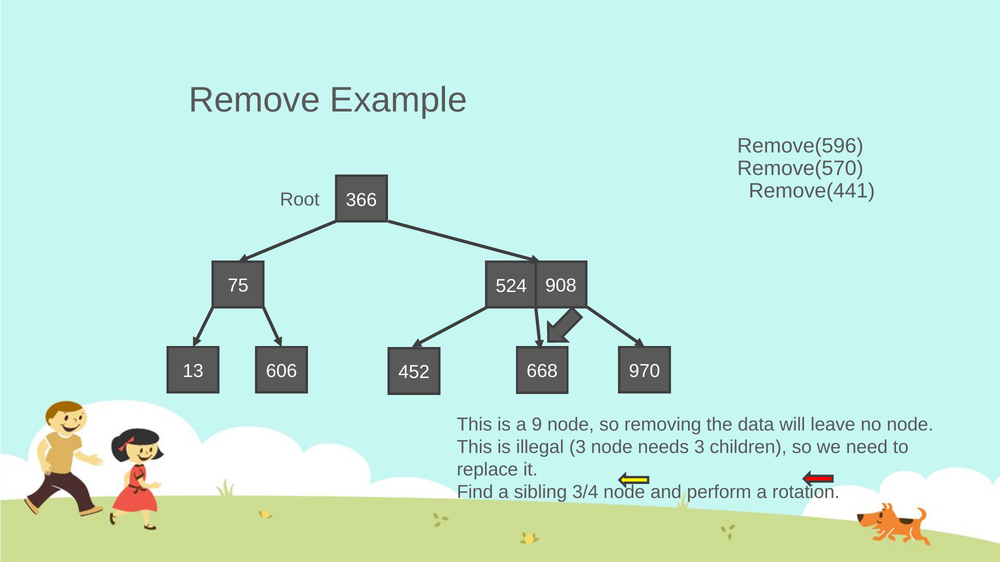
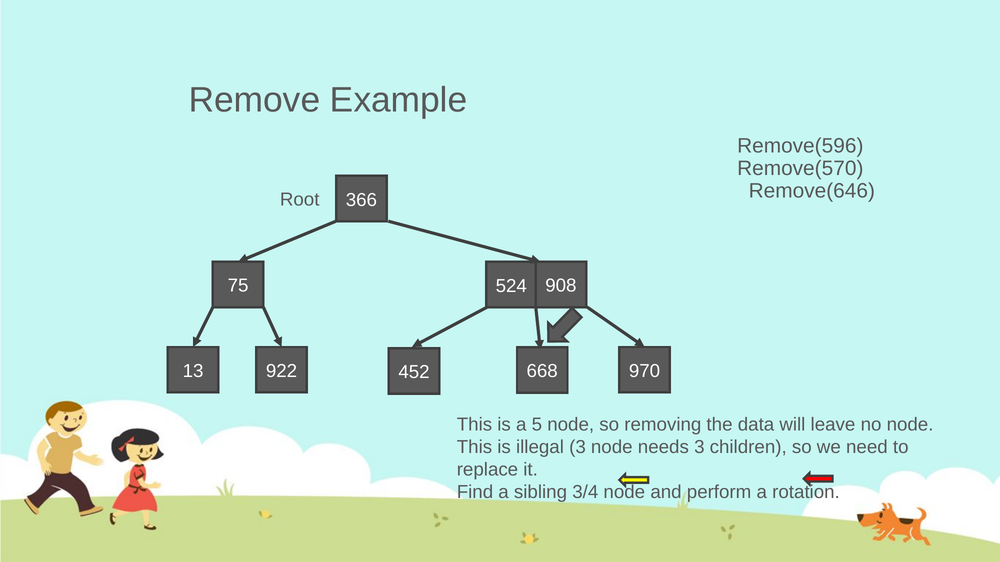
Remove(441: Remove(441 -> Remove(646 (812, 191)
606: 606 -> 922 (282, 371)
9: 9 -> 5 (537, 425)
